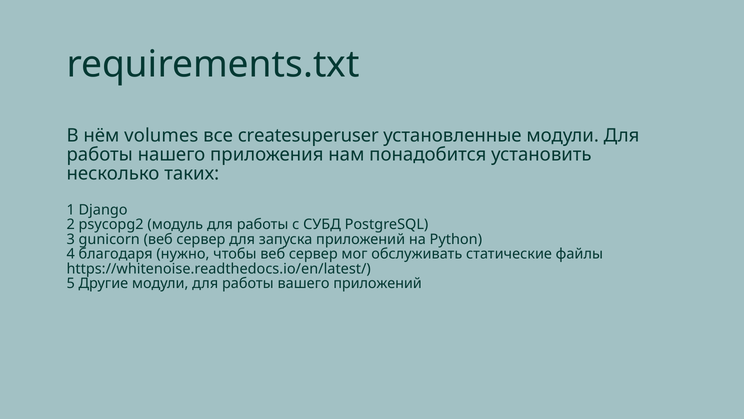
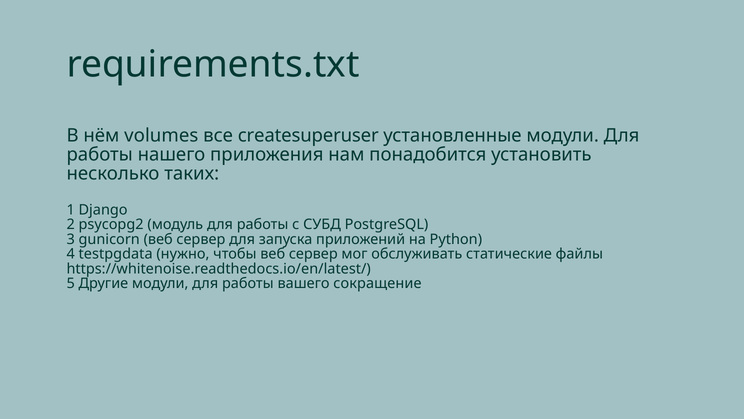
благодаря: благодаря -> testpgdata (116, 254)
вашего приложений: приложений -> сокращение (377, 283)
